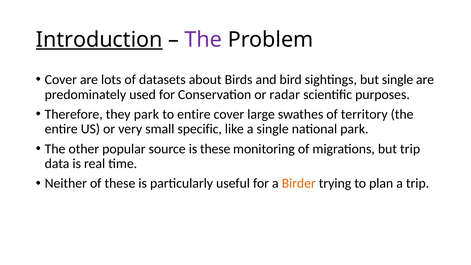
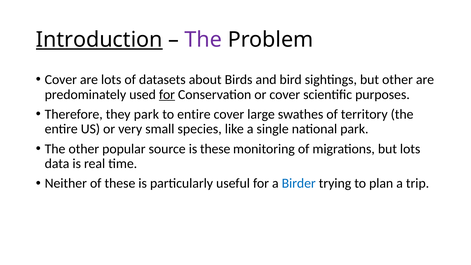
but single: single -> other (397, 80)
for underline: none -> present (167, 94)
or radar: radar -> cover (285, 94)
specific: specific -> species (200, 129)
but trip: trip -> lots (410, 149)
Birder colour: orange -> blue (299, 183)
